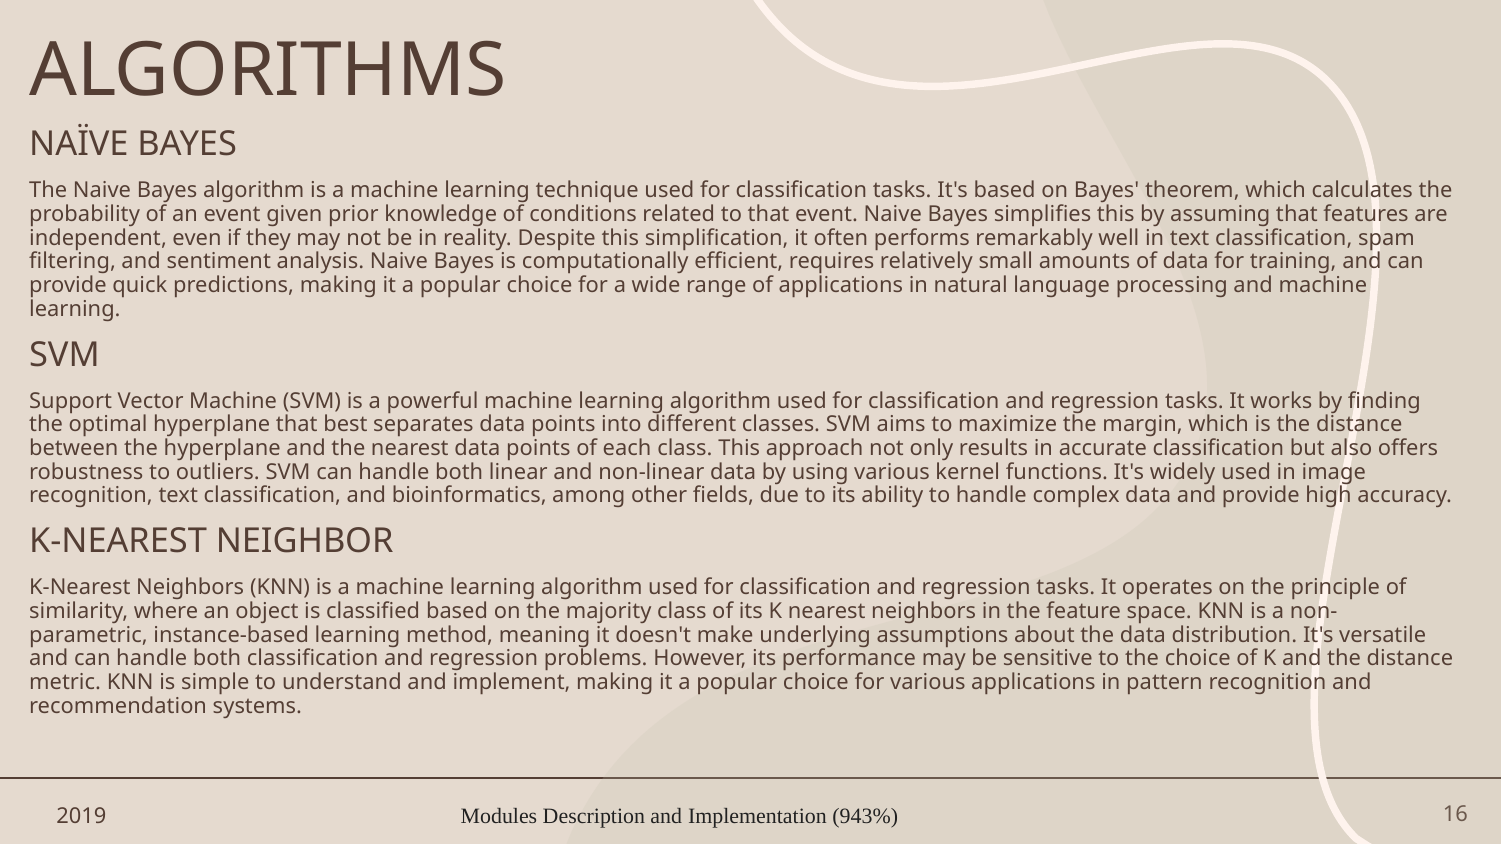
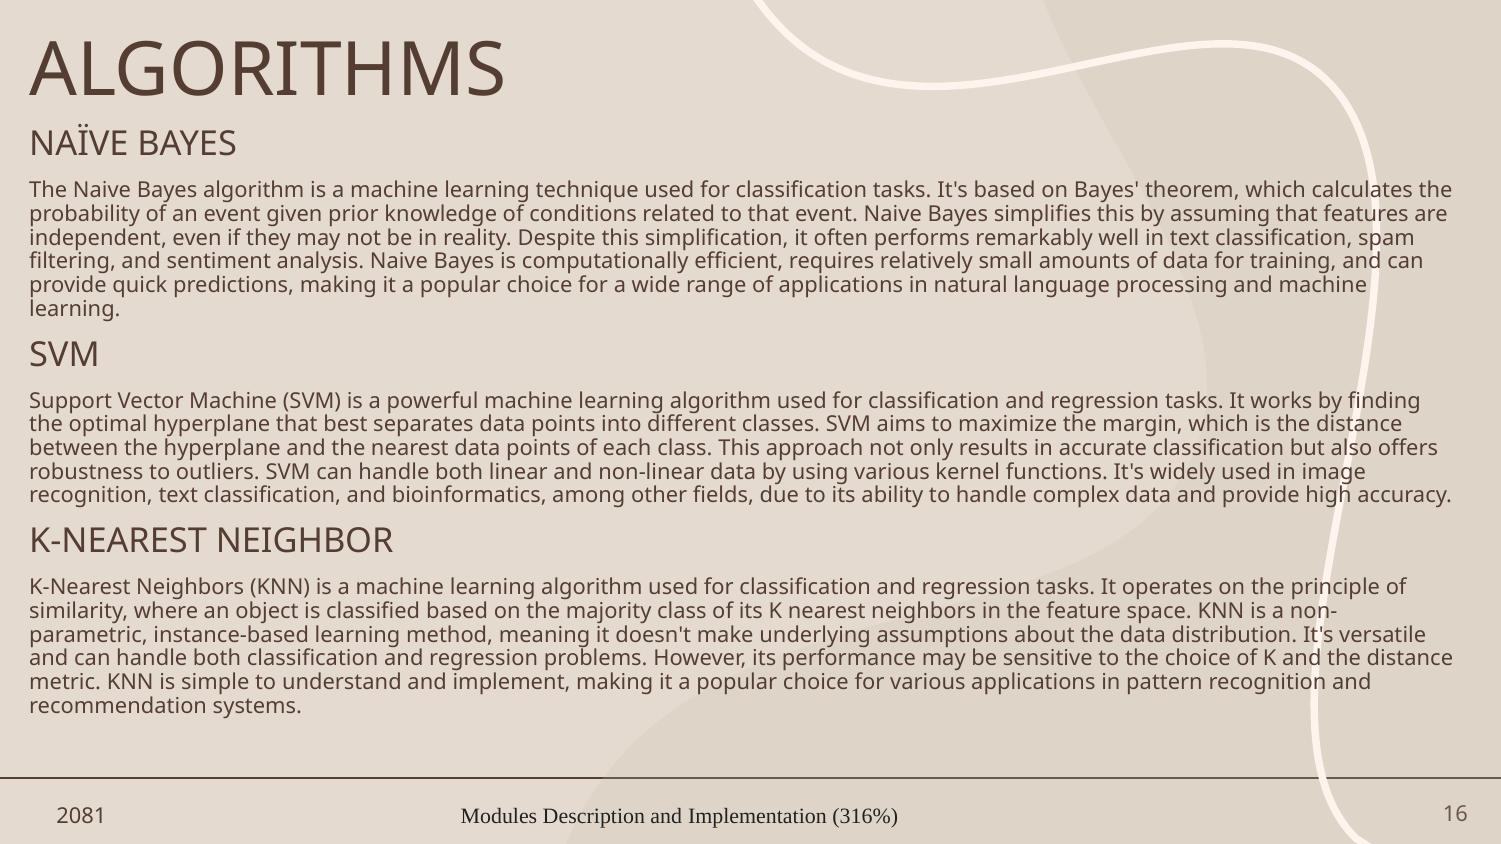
2019: 2019 -> 2081 (81, 817)
943%: 943% -> 316% (865, 817)
